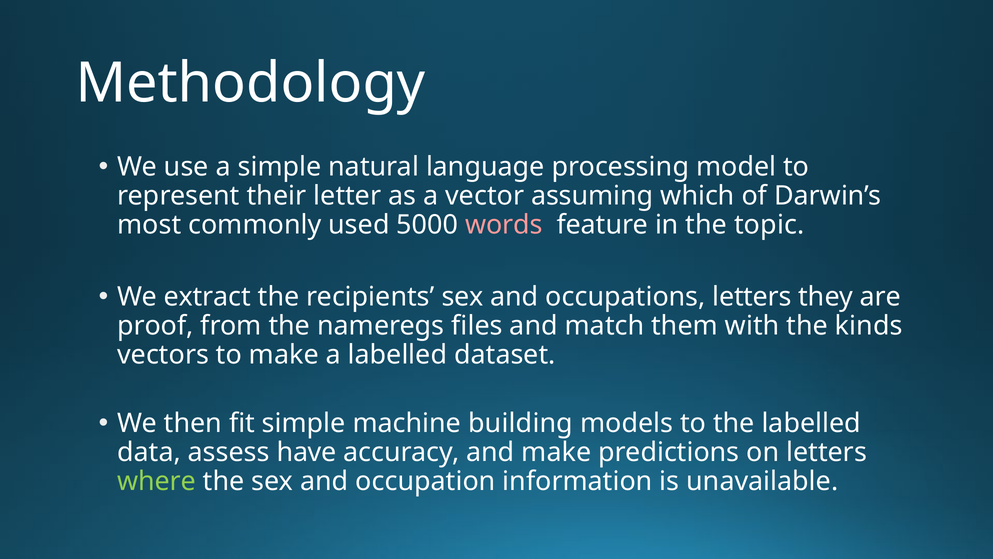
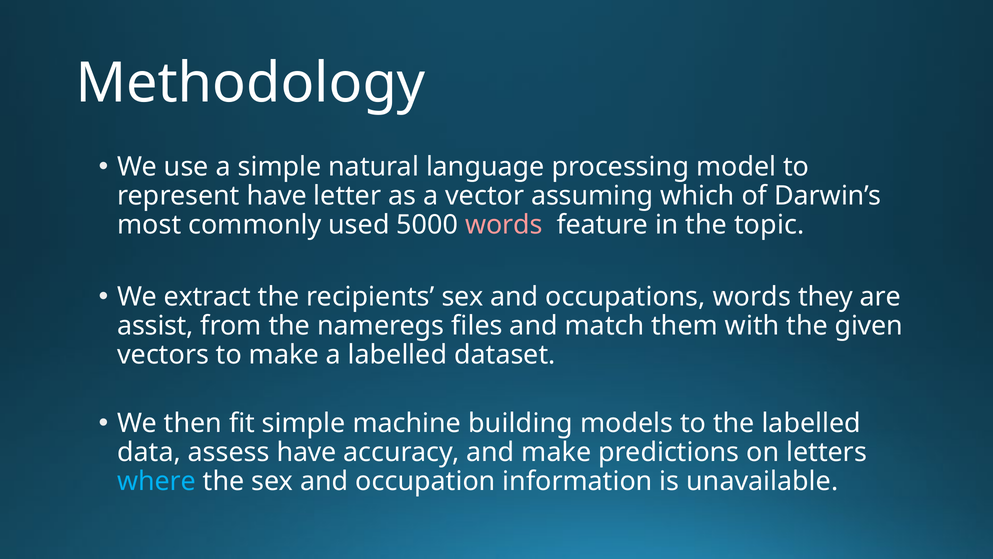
represent their: their -> have (277, 196)
occupations letters: letters -> words (752, 296)
proof: proof -> assist (155, 325)
kinds: kinds -> given (869, 325)
where colour: light green -> light blue (157, 481)
